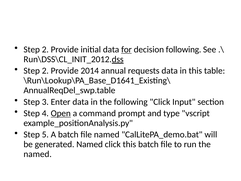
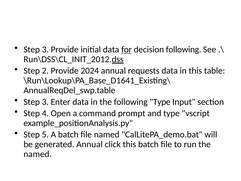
2: 2 -> 3 (45, 49)
2014: 2014 -> 2024 (90, 71)
following Click: Click -> Type (160, 102)
Open underline: present -> none (61, 113)
generated Named: Named -> Annual (90, 144)
